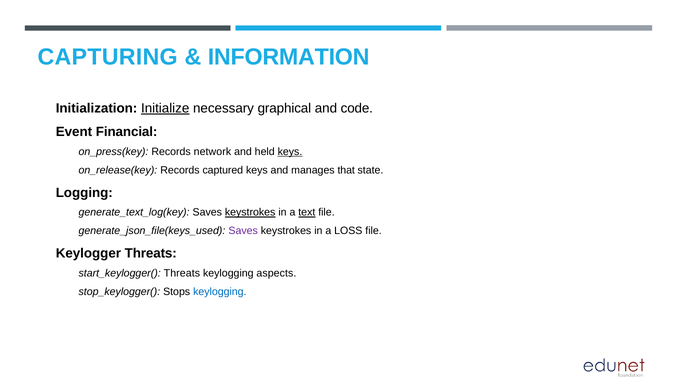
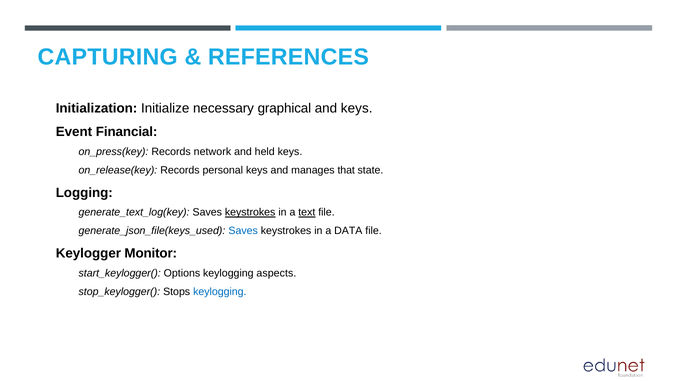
INFORMATION: INFORMATION -> REFERENCES (288, 57)
Initialize underline: present -> none (165, 108)
and code: code -> keys (357, 108)
keys underline: present -> none (290, 152)
captured: captured -> personal (223, 170)
Saves colour: purple -> blue (243, 231)
LOSS: LOSS -> DATA (348, 231)
Threats: Threats -> Monitor (151, 253)
Threats: Threats -> Options (182, 273)
